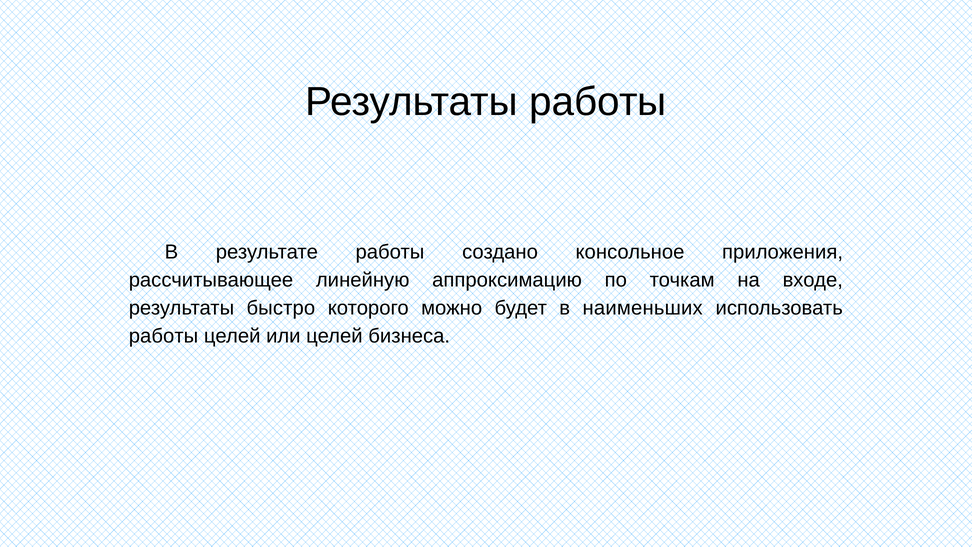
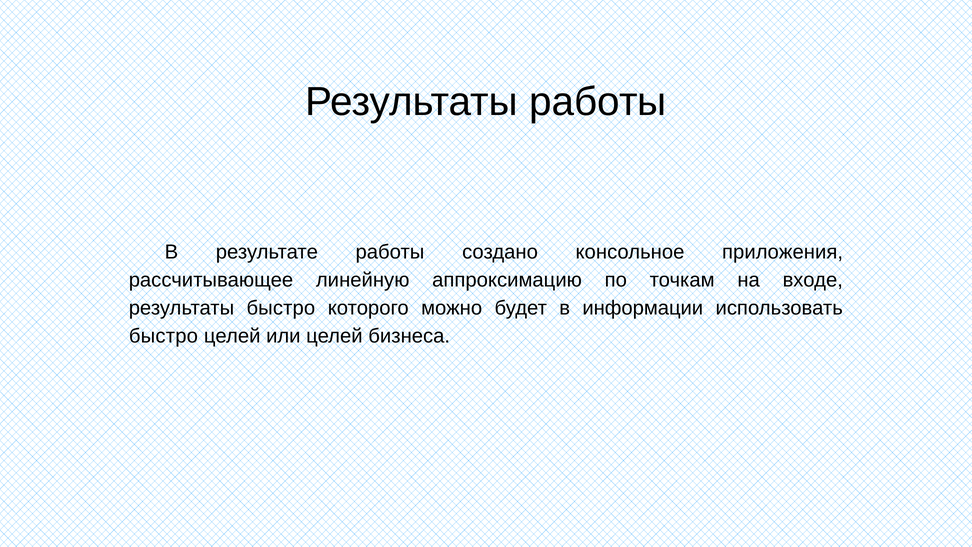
наименьших: наименьших -> информации (643, 308)
работы: работы -> быстро (163, 336)
